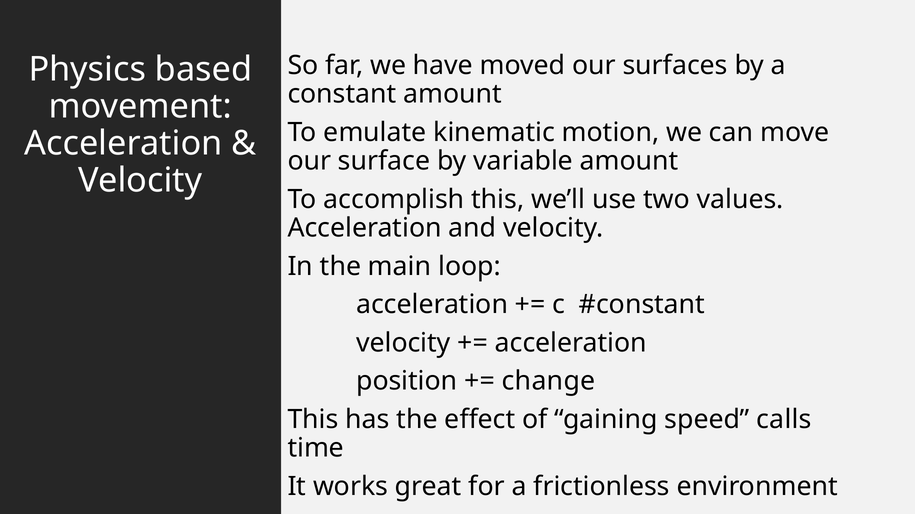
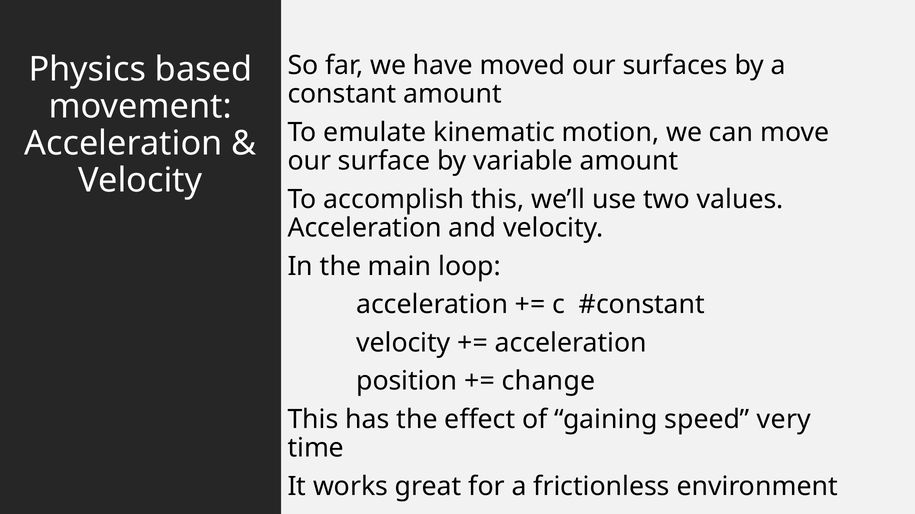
calls: calls -> very (784, 420)
